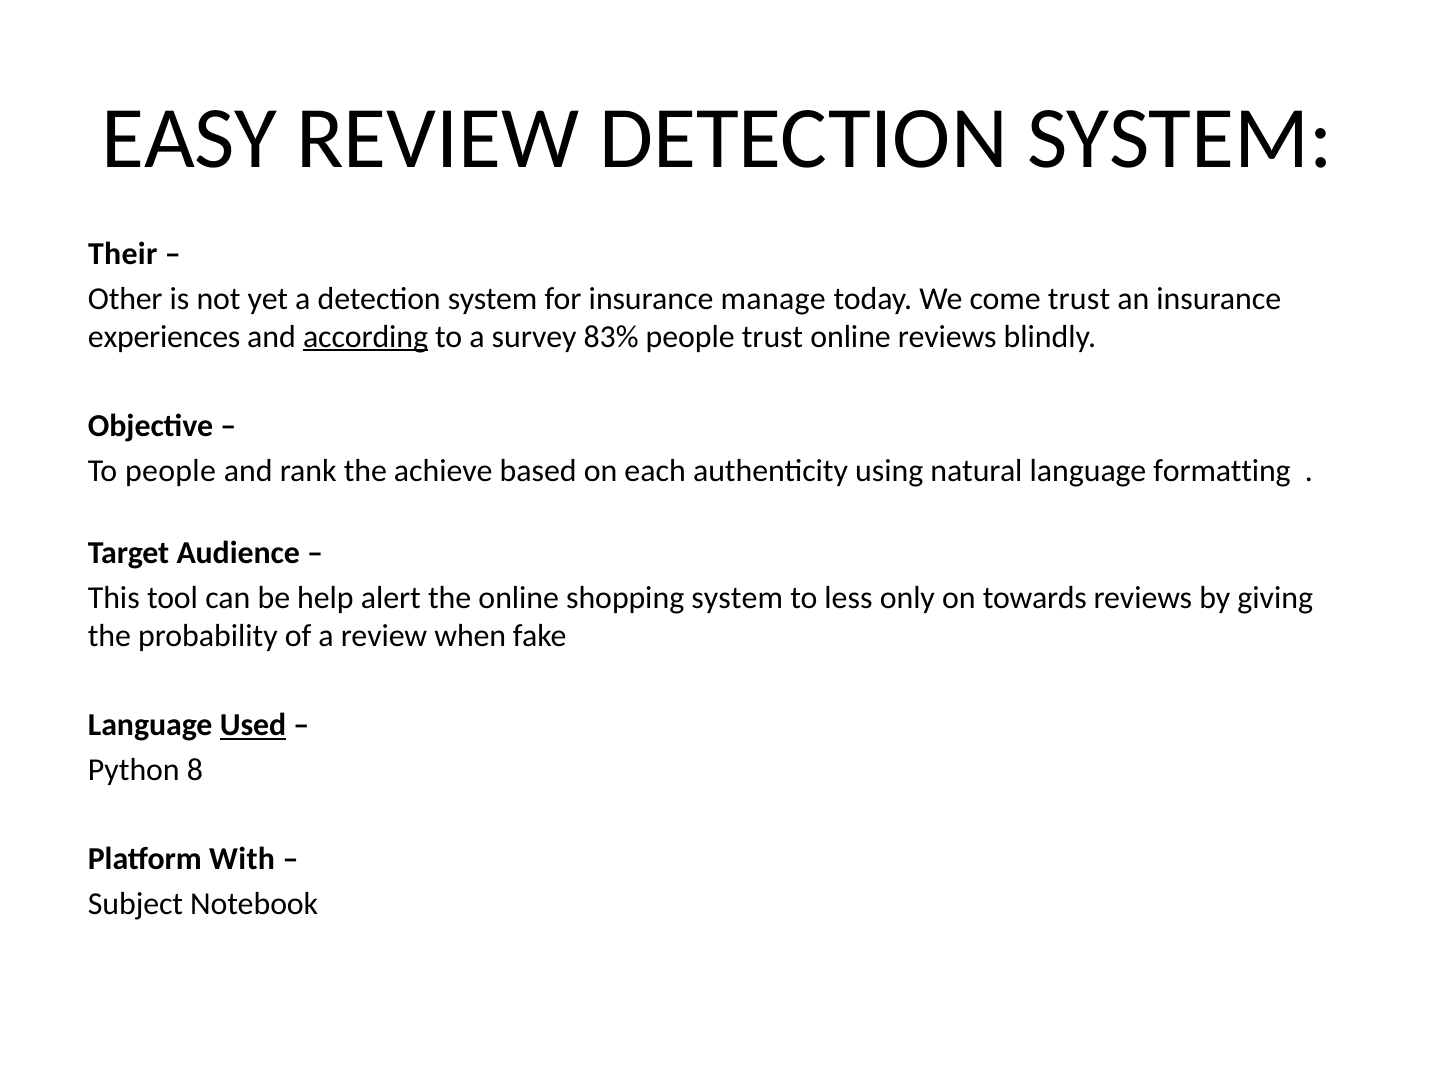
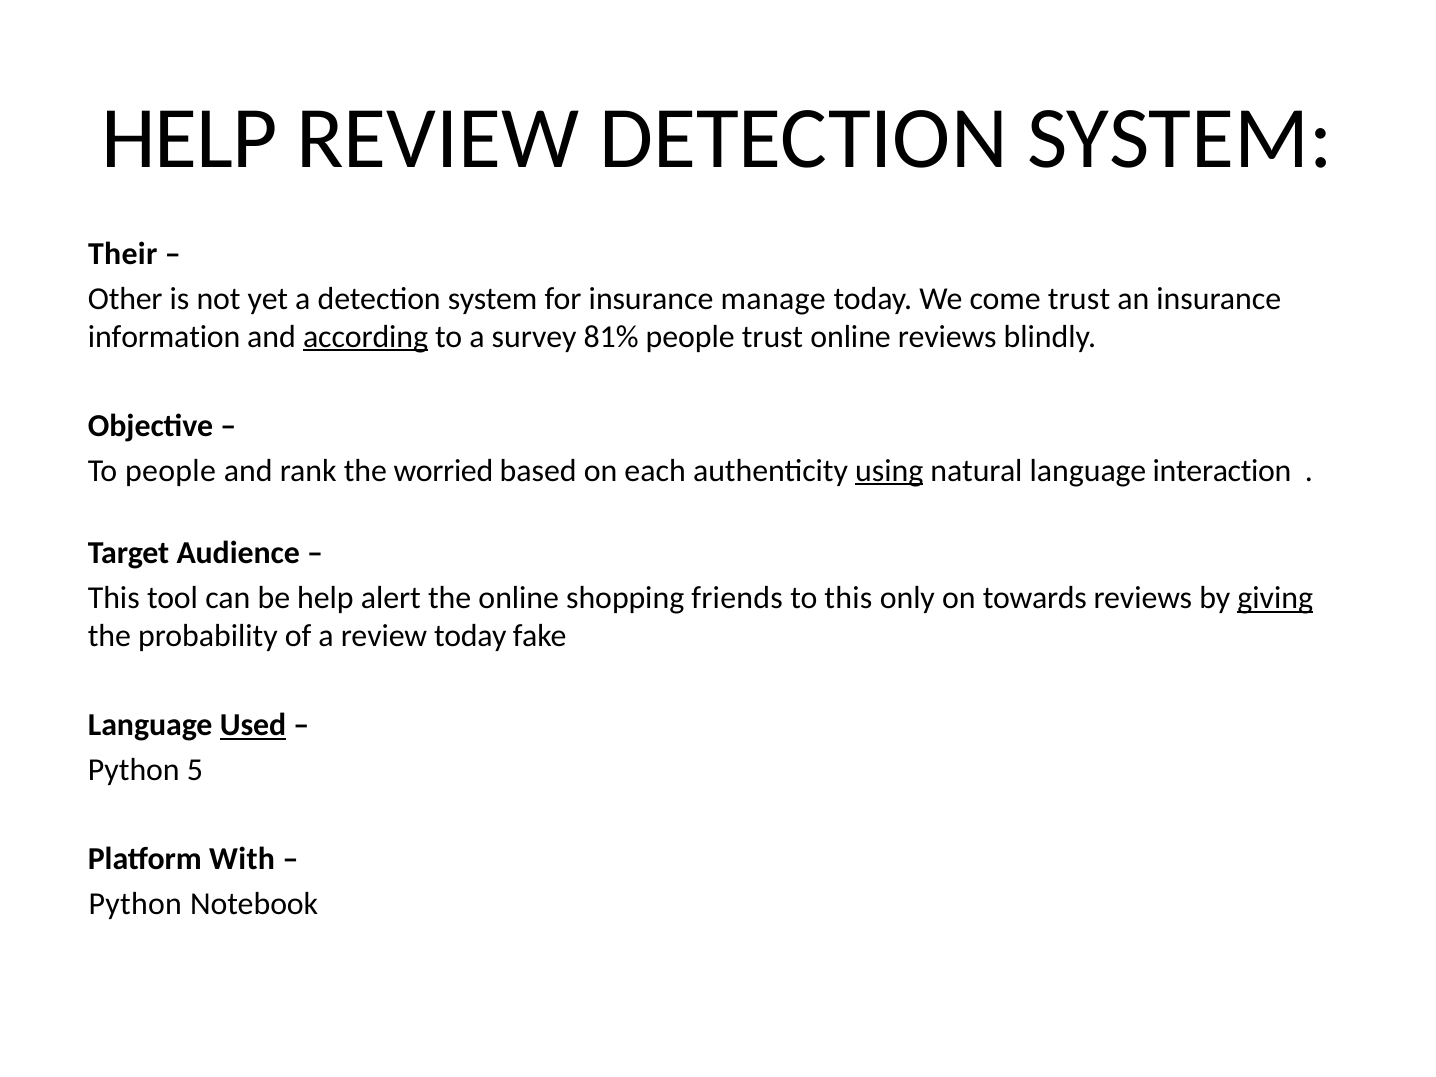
EASY: EASY -> HELP (190, 139)
experiences: experiences -> information (164, 337)
83%: 83% -> 81% (611, 337)
achieve: achieve -> worried (443, 471)
using underline: none -> present (889, 471)
formatting: formatting -> interaction (1222, 471)
shopping system: system -> friends (737, 598)
to less: less -> this (848, 598)
giving underline: none -> present (1275, 598)
review when: when -> today (470, 636)
8: 8 -> 5 (195, 770)
Subject: Subject -> Python (135, 904)
